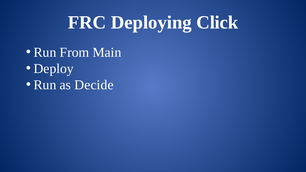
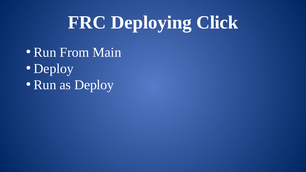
as Decide: Decide -> Deploy (94, 85)
